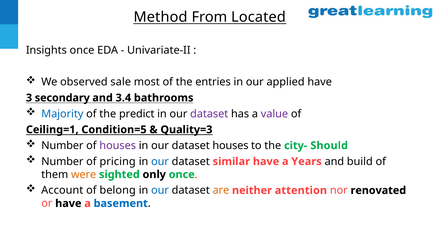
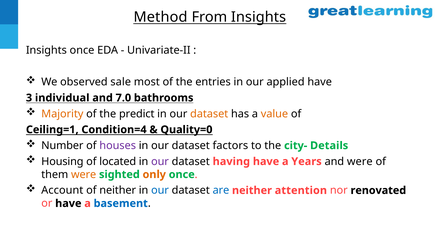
From Located: Located -> Insights (259, 17)
secondary: secondary -> individual (62, 98)
3.4: 3.4 -> 7.0 (123, 98)
Majority colour: blue -> orange (62, 114)
dataset colour: purple -> orange (209, 114)
value colour: purple -> orange (274, 114)
Condition=5: Condition=5 -> Condition=4 (114, 130)
Quality=3: Quality=3 -> Quality=0 (186, 130)
dataset houses: houses -> factors (230, 146)
Should: Should -> Details (329, 146)
Number: Number -> Housing (62, 162)
pricing: pricing -> located (118, 162)
our colour: blue -> purple (160, 162)
similar: similar -> having (231, 162)
and build: build -> were (360, 162)
only colour: black -> orange (154, 175)
of belong: belong -> neither (118, 191)
are colour: orange -> blue (221, 191)
